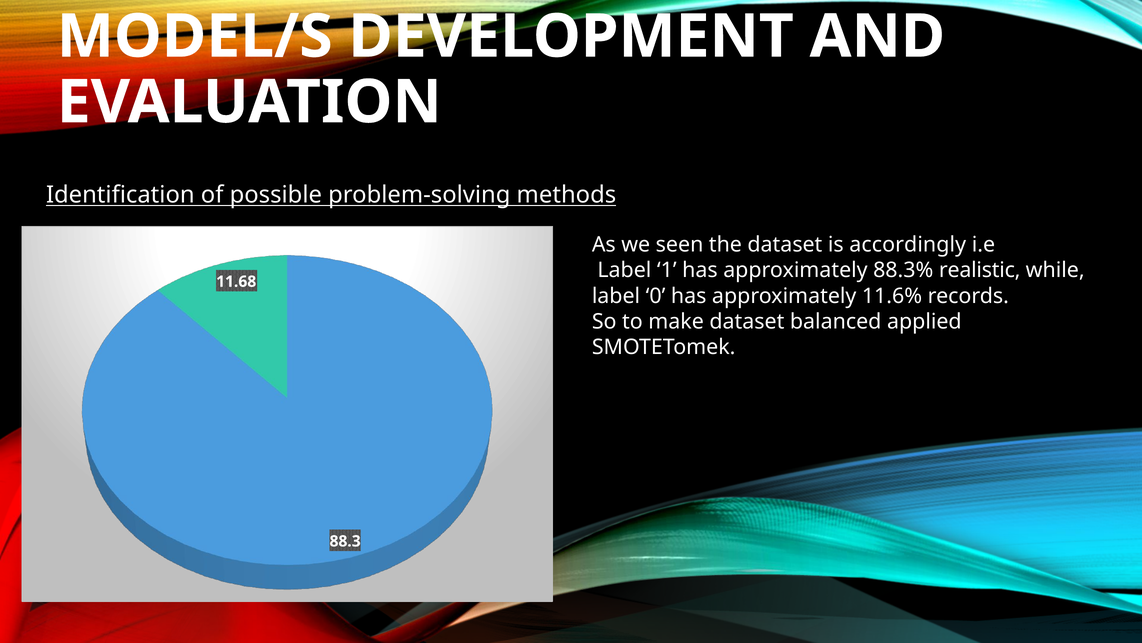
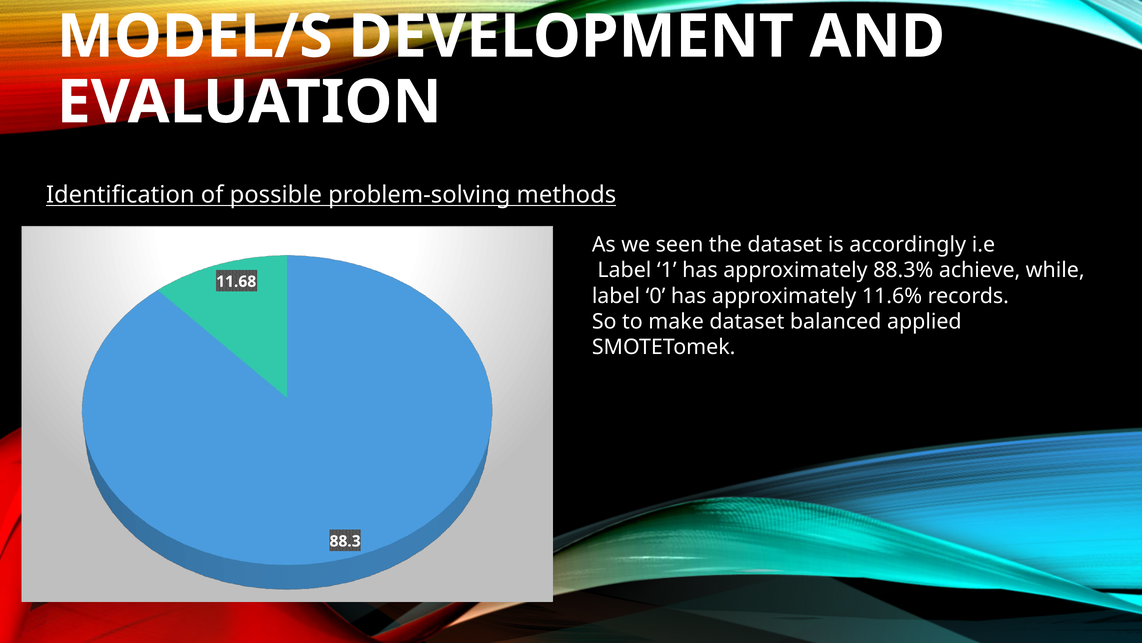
realistic: realistic -> achieve (980, 270)
